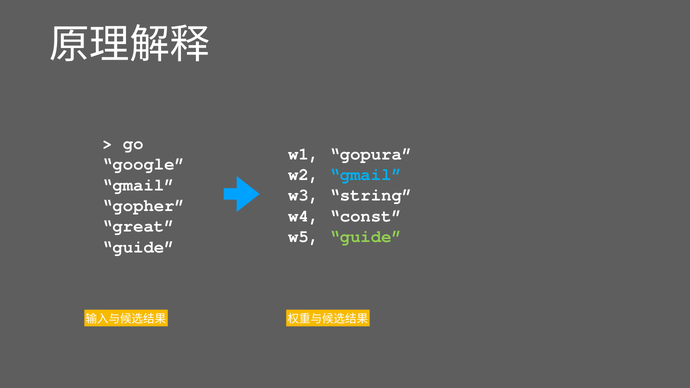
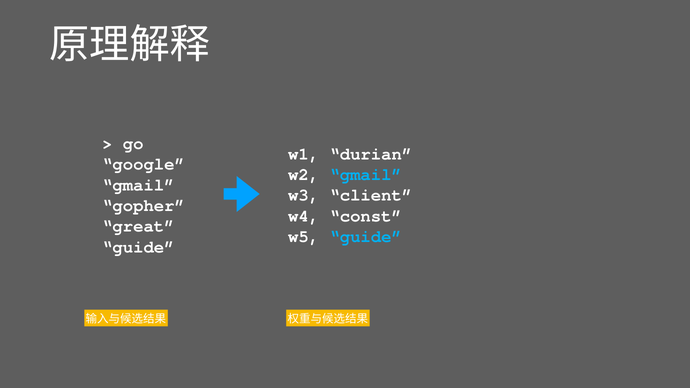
gopura: gopura -> durian (371, 154)
string: string -> client (371, 195)
guide colour: light green -> light blue (366, 237)
